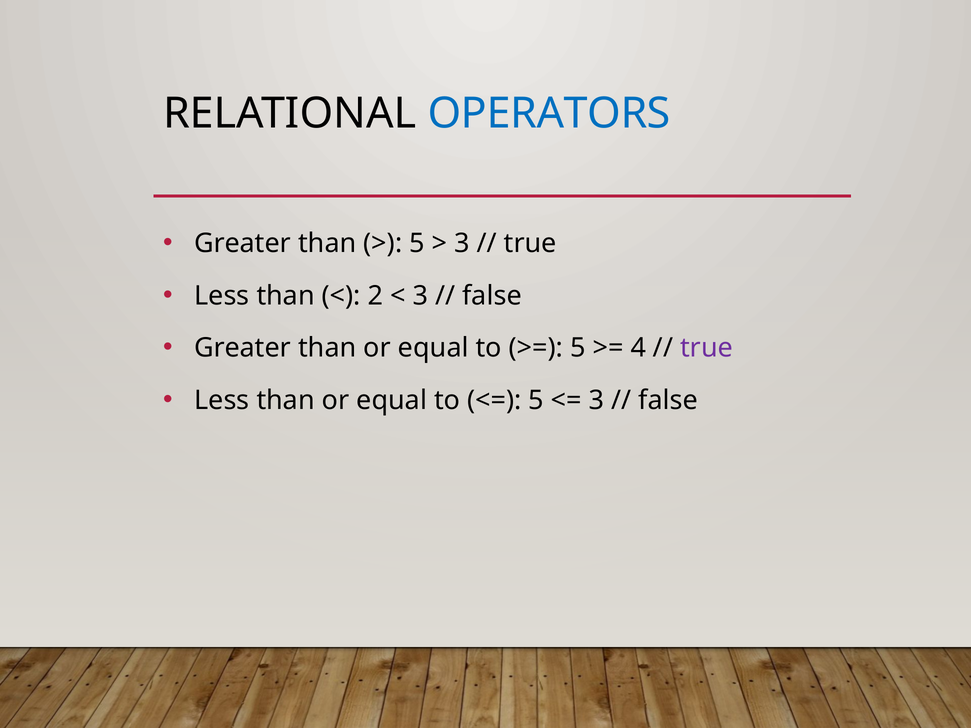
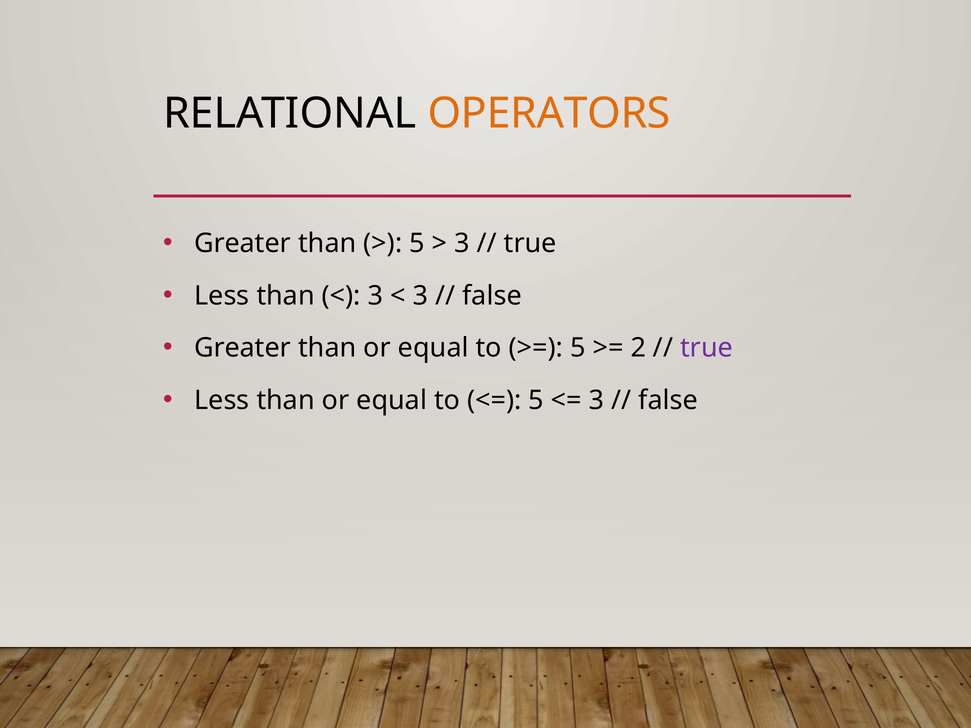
OPERATORS colour: blue -> orange (549, 113)
2: 2 -> 3 (375, 296)
4: 4 -> 2 (638, 348)
